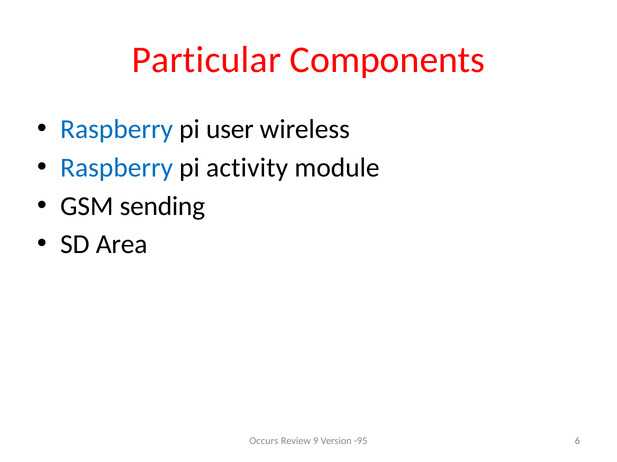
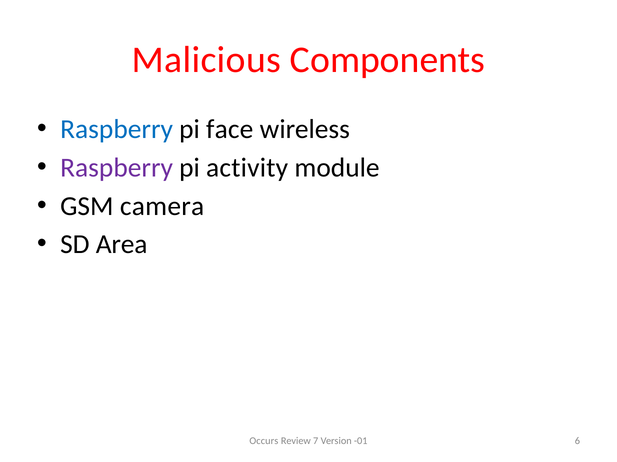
Particular: Particular -> Malicious (206, 60)
user: user -> face (230, 129)
Raspberry colour: blue -> purple (117, 168)
sending: sending -> camera (162, 206)
9: 9 -> 7 (316, 442)
-95: -95 -> -01 (361, 442)
